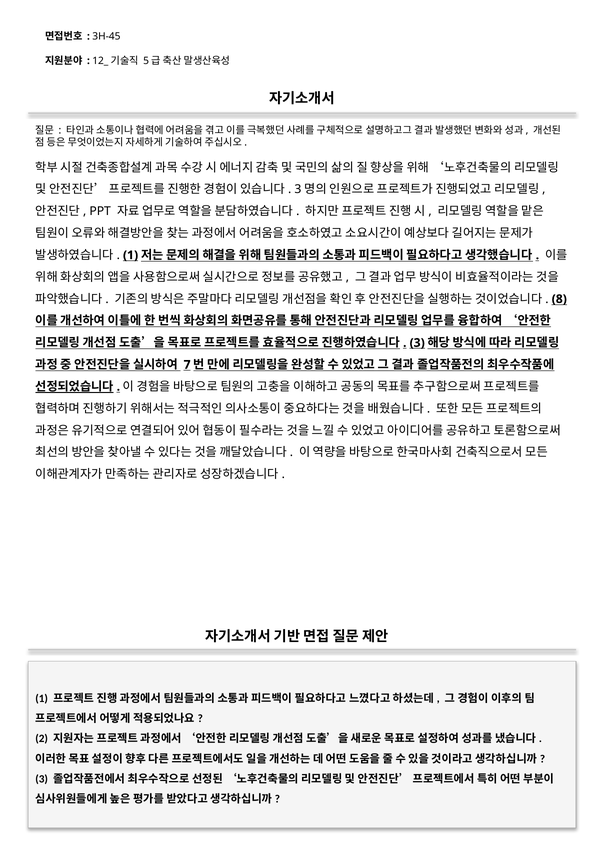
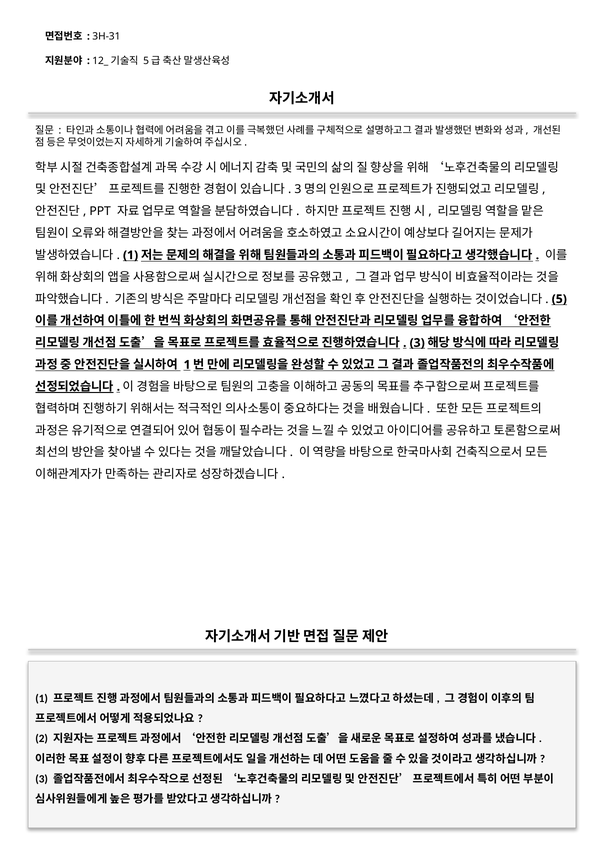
3H-45: 3H-45 -> 3H-31 (106, 36)
8: 8 -> 5 (559, 299)
7: 7 -> 1 (187, 365)
